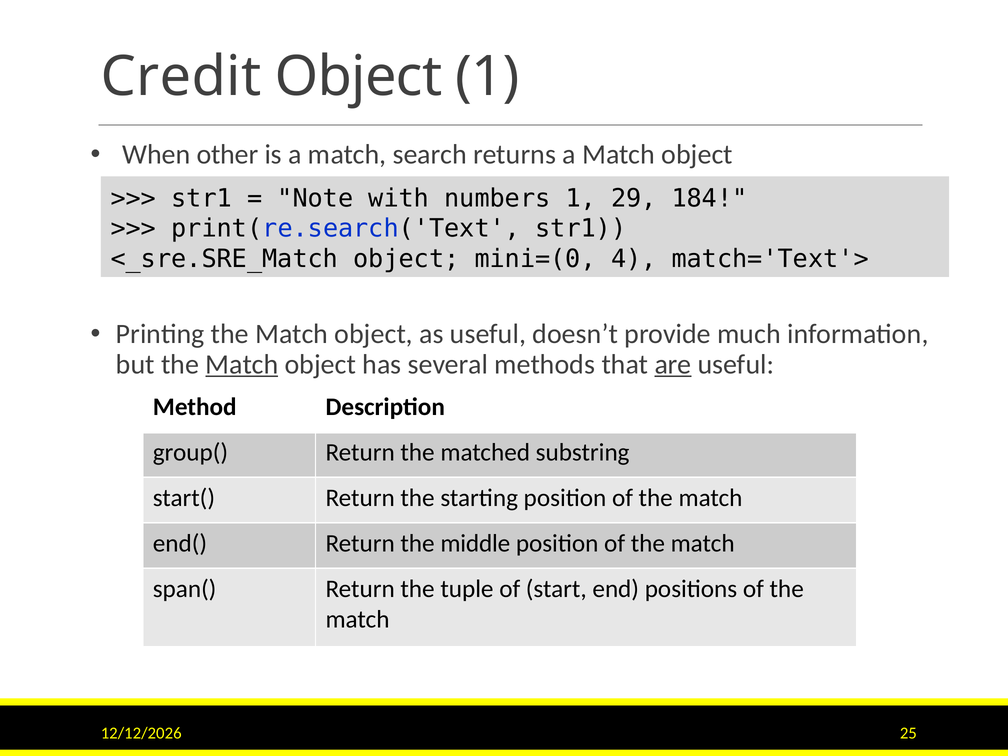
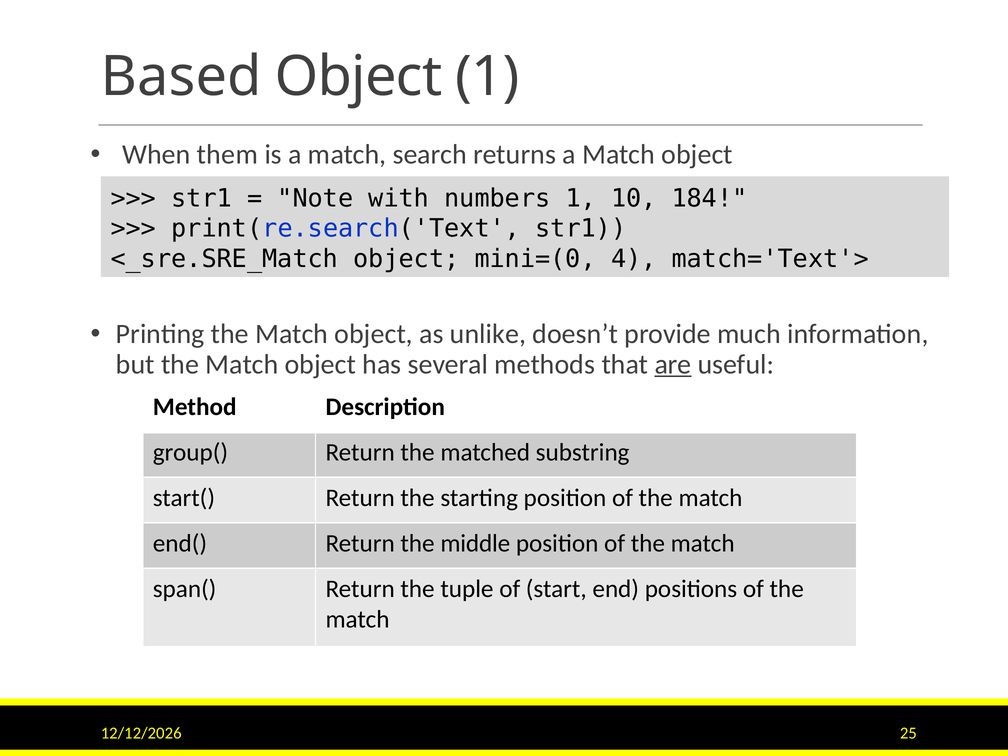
Credit: Credit -> Based (181, 77)
other: other -> them (227, 154)
29: 29 -> 10 (634, 198)
as useful: useful -> unlike (488, 334)
Match underline: present -> none (242, 364)
